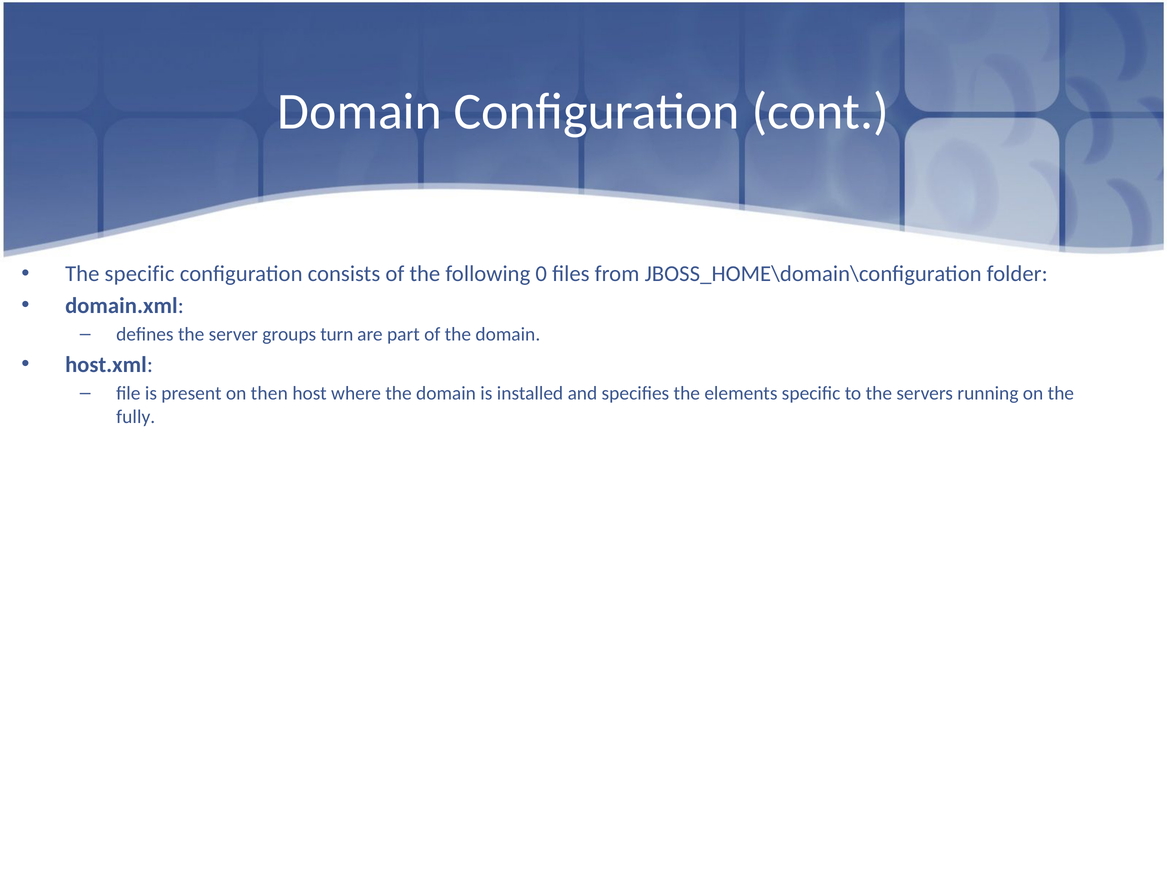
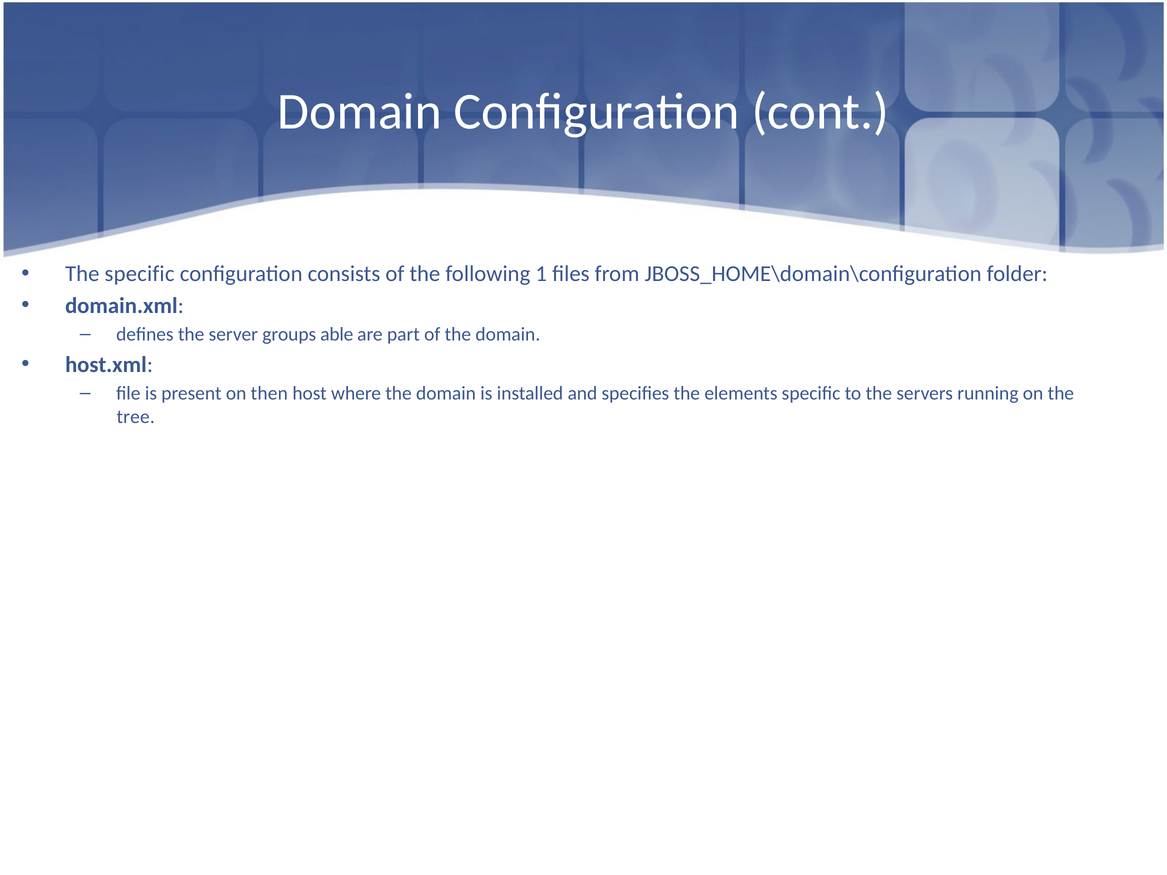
0: 0 -> 1 (541, 274)
turn: turn -> able (337, 335)
fully: fully -> tree (136, 417)
